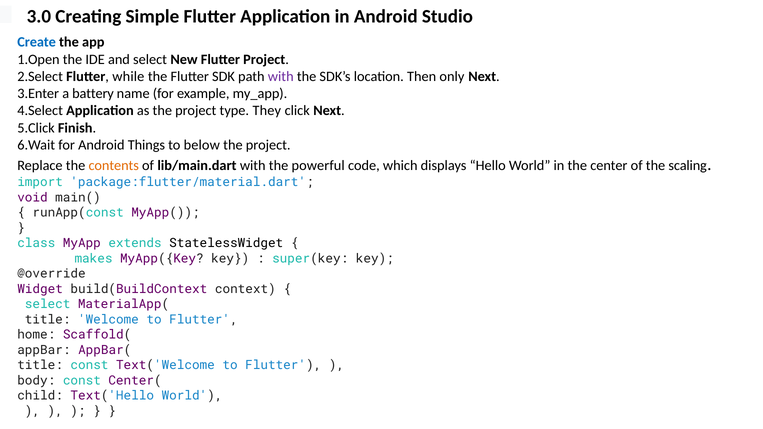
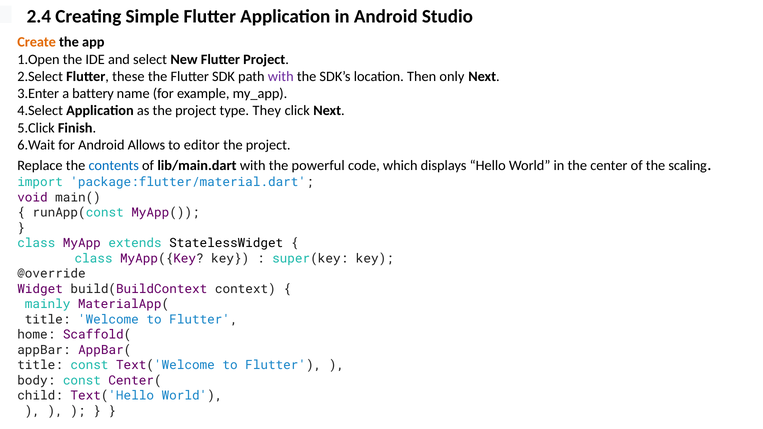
3.0: 3.0 -> 2.4 (39, 16)
Create colour: blue -> orange (37, 42)
while: while -> these (128, 76)
Things: Things -> Allows (146, 145)
below: below -> editor (202, 145)
contents colour: orange -> blue (114, 165)
makes: makes -> class (94, 258)
select: select -> mainly (48, 304)
